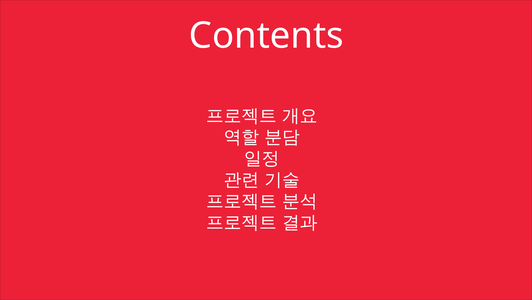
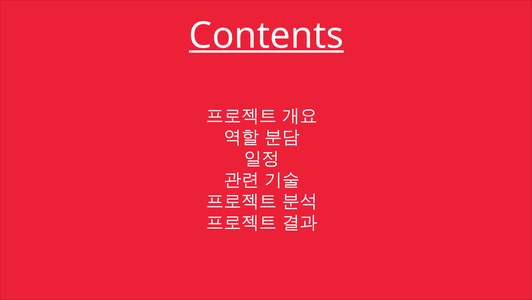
Contents underline: none -> present (266, 36)
